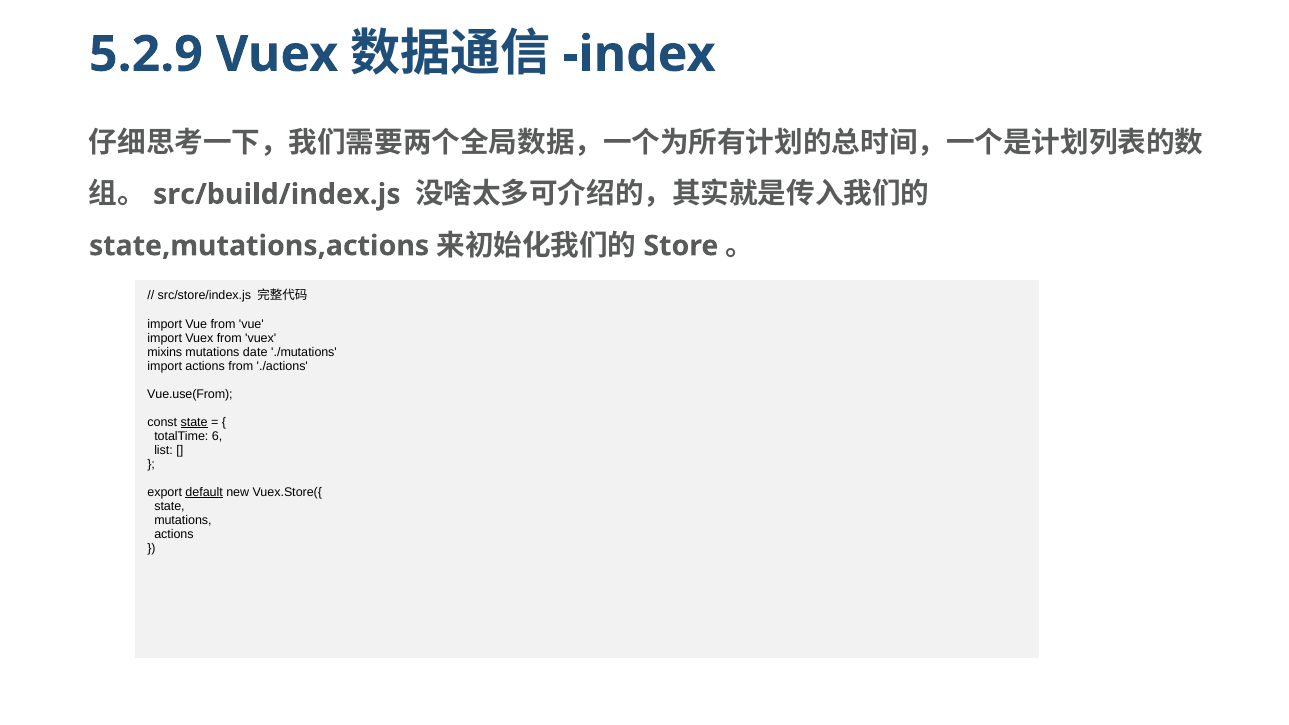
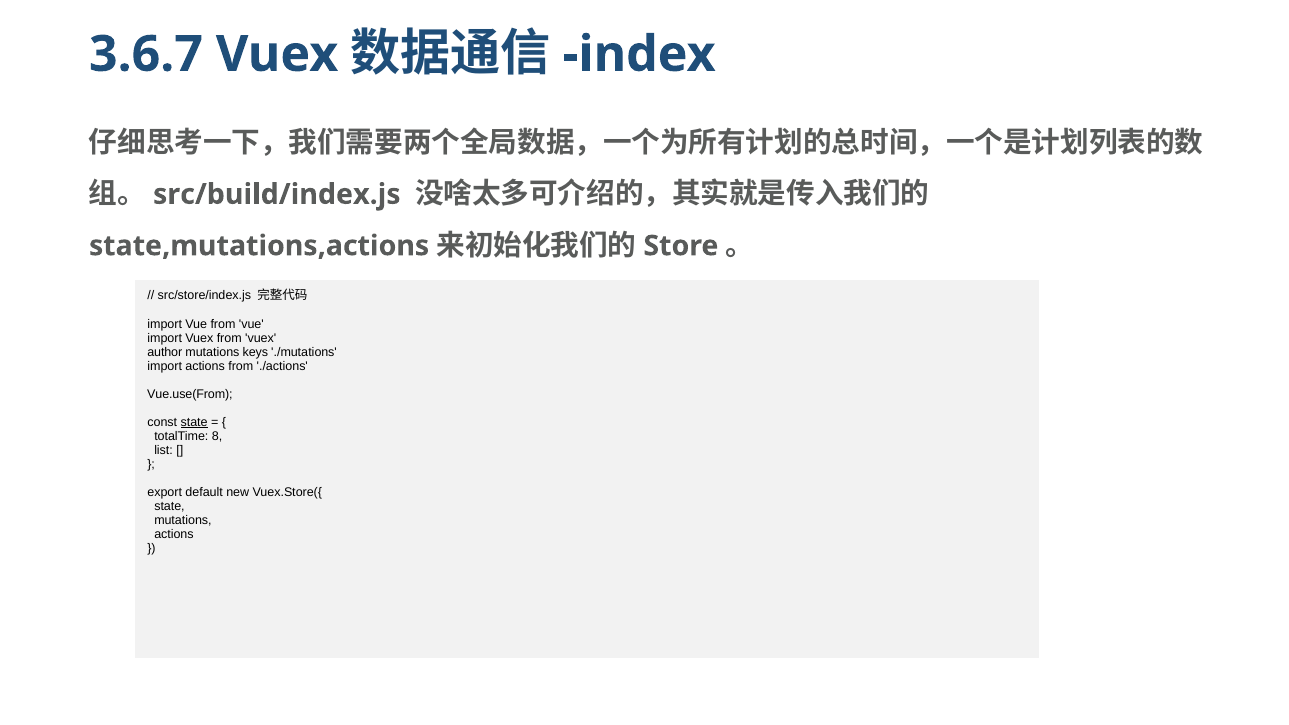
5.2.9: 5.2.9 -> 3.6.7 (146, 54)
mixins: mixins -> author (165, 353)
date: date -> keys (255, 353)
6: 6 -> 8 (217, 436)
default underline: present -> none (204, 492)
